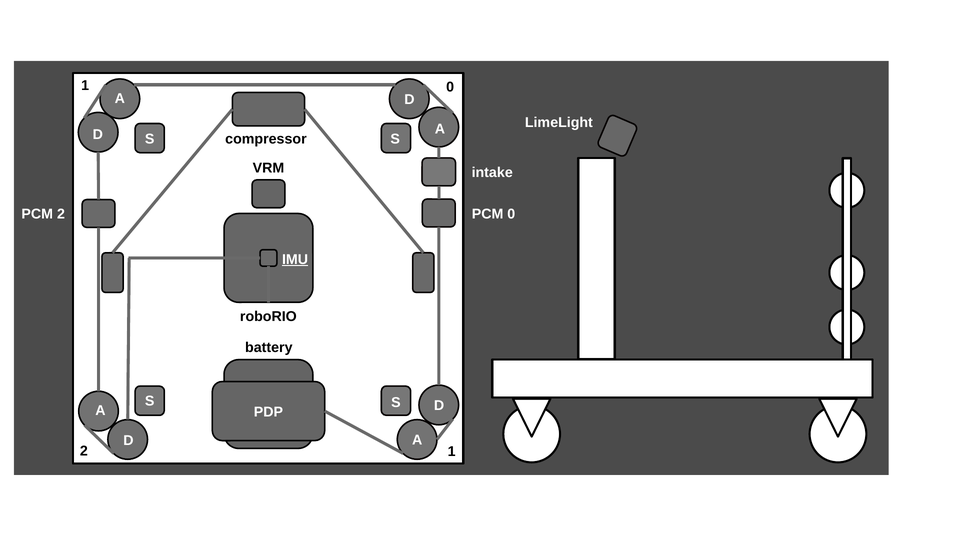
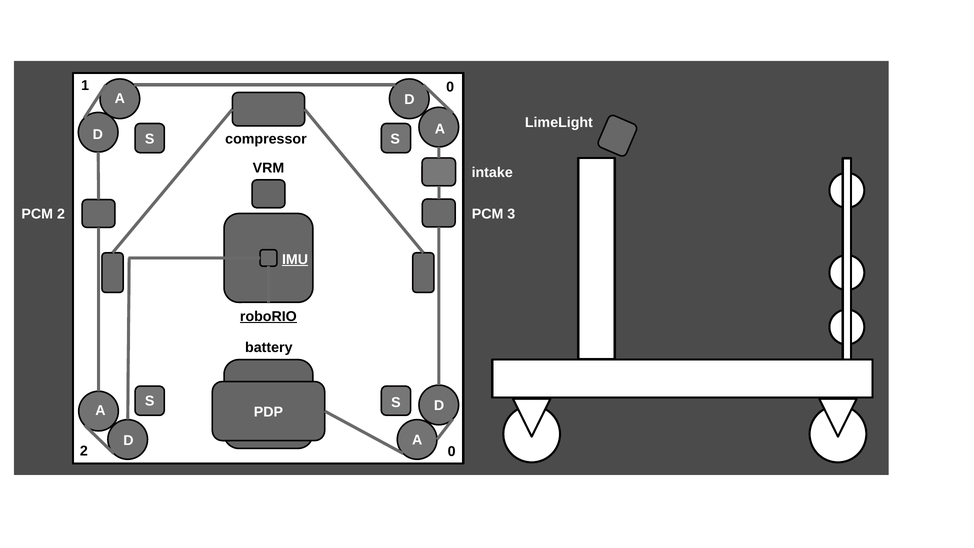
PCM 0: 0 -> 3 (511, 214)
roboRIO underline: none -> present (268, 316)
2 1: 1 -> 0 (452, 451)
